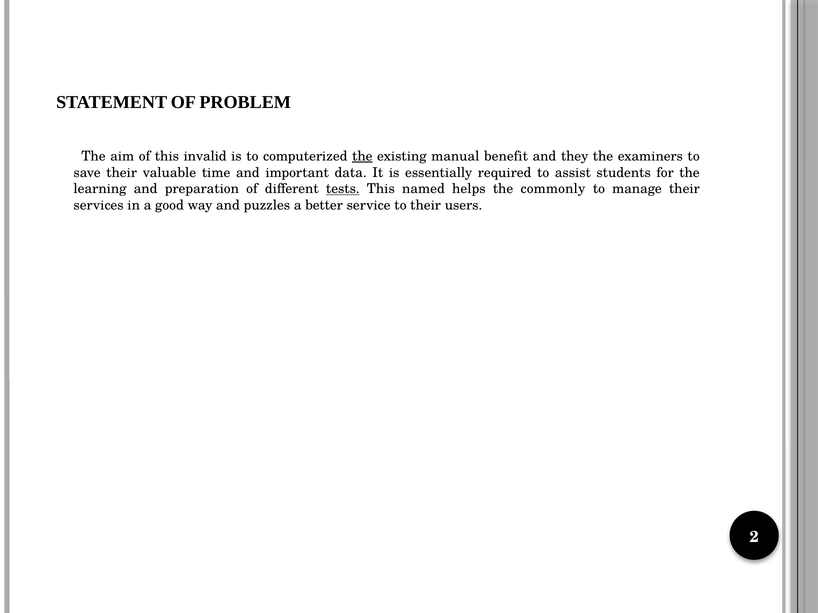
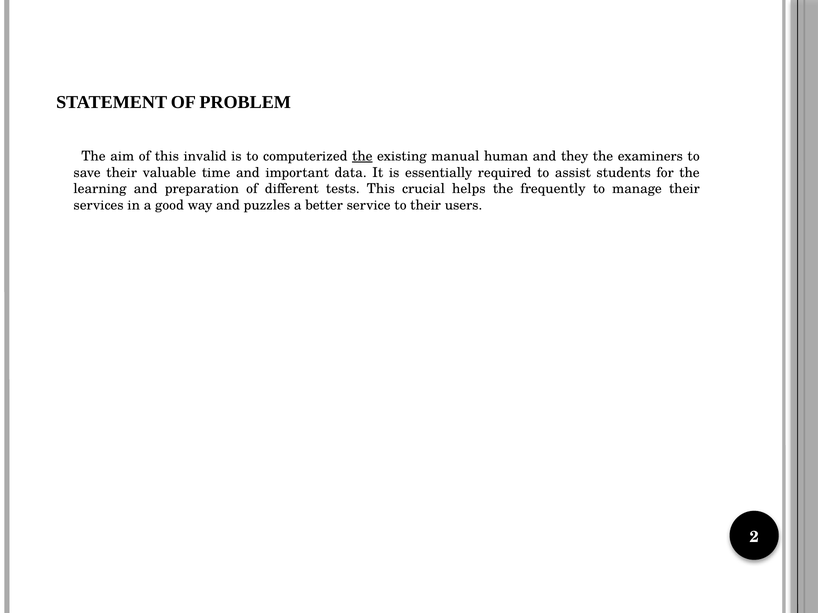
benefit: benefit -> human (506, 156)
tests underline: present -> none (343, 189)
named: named -> crucial (424, 189)
commonly: commonly -> frequently (553, 189)
